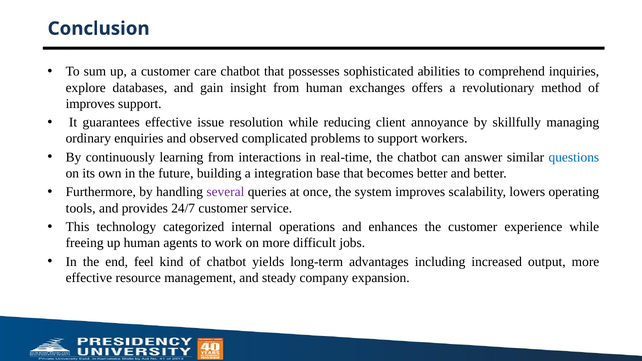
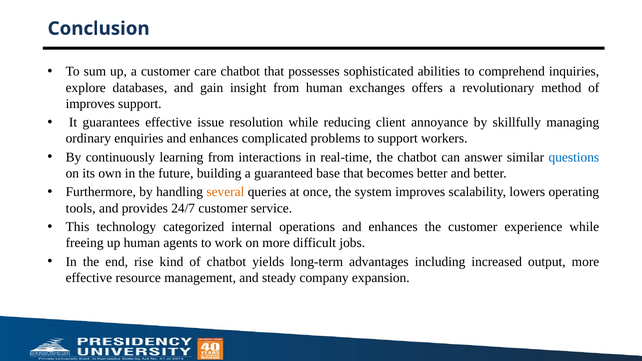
enquiries and observed: observed -> enhances (214, 139)
integration: integration -> guaranteed (284, 173)
several colour: purple -> orange (225, 192)
feel: feel -> rise (144, 262)
